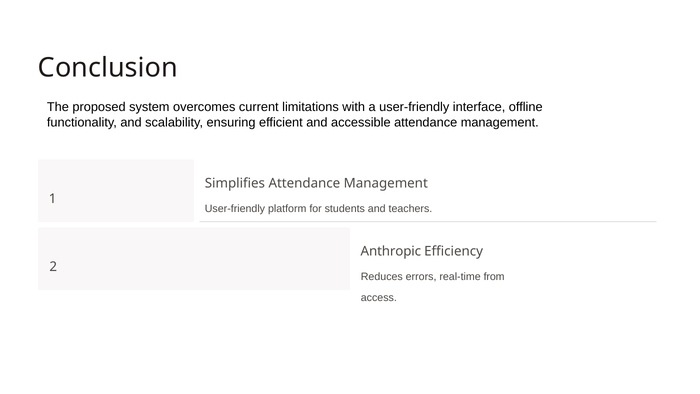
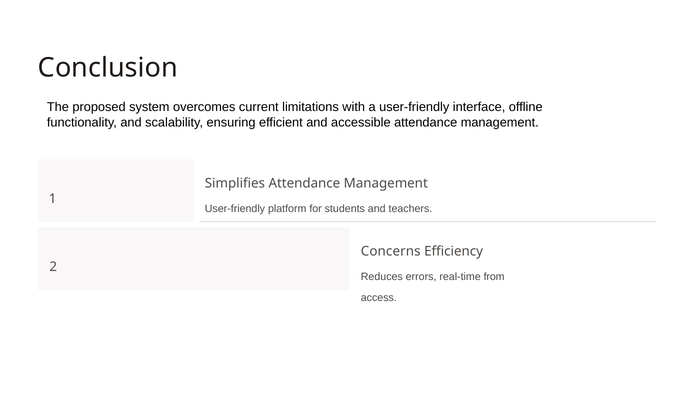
Anthropic: Anthropic -> Concerns (391, 251)
